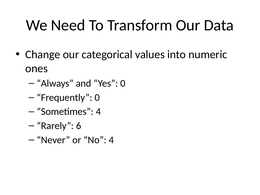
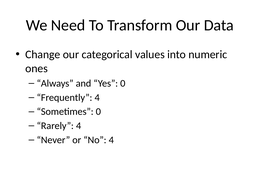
Frequently 0: 0 -> 4 (97, 97)
Sometimes 4: 4 -> 0 (98, 112)
Rarely 6: 6 -> 4 (79, 126)
